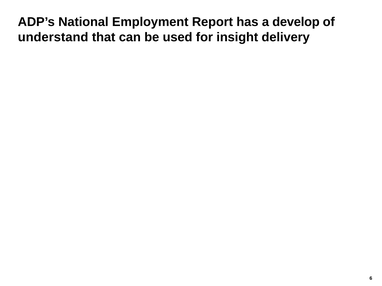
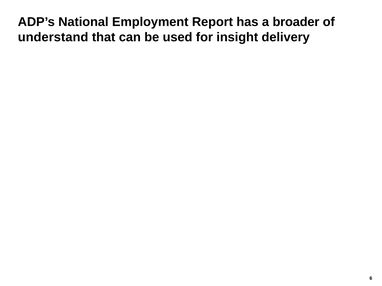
develop: develop -> broader (296, 22)
